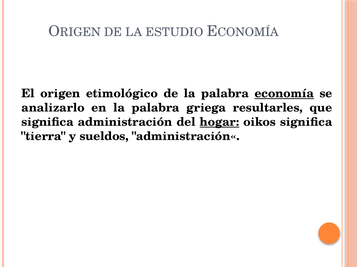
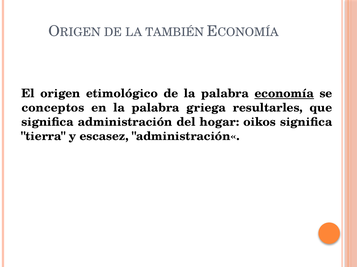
ESTUDIO: ESTUDIO -> TAMBIÉN (175, 32)
analizarlo: analizarlo -> conceptos (53, 108)
hogar underline: present -> none (219, 122)
sueldos: sueldos -> escasez (104, 137)
